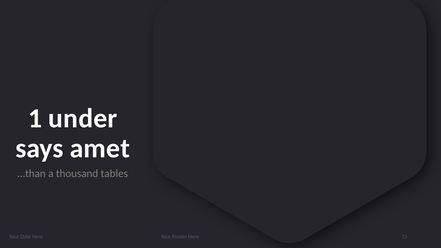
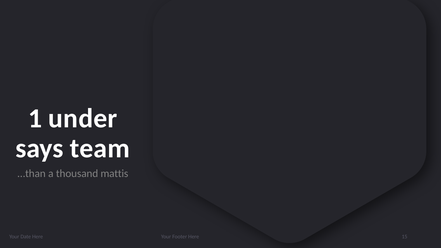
amet: amet -> team (100, 148)
tables: tables -> mattis (114, 174)
